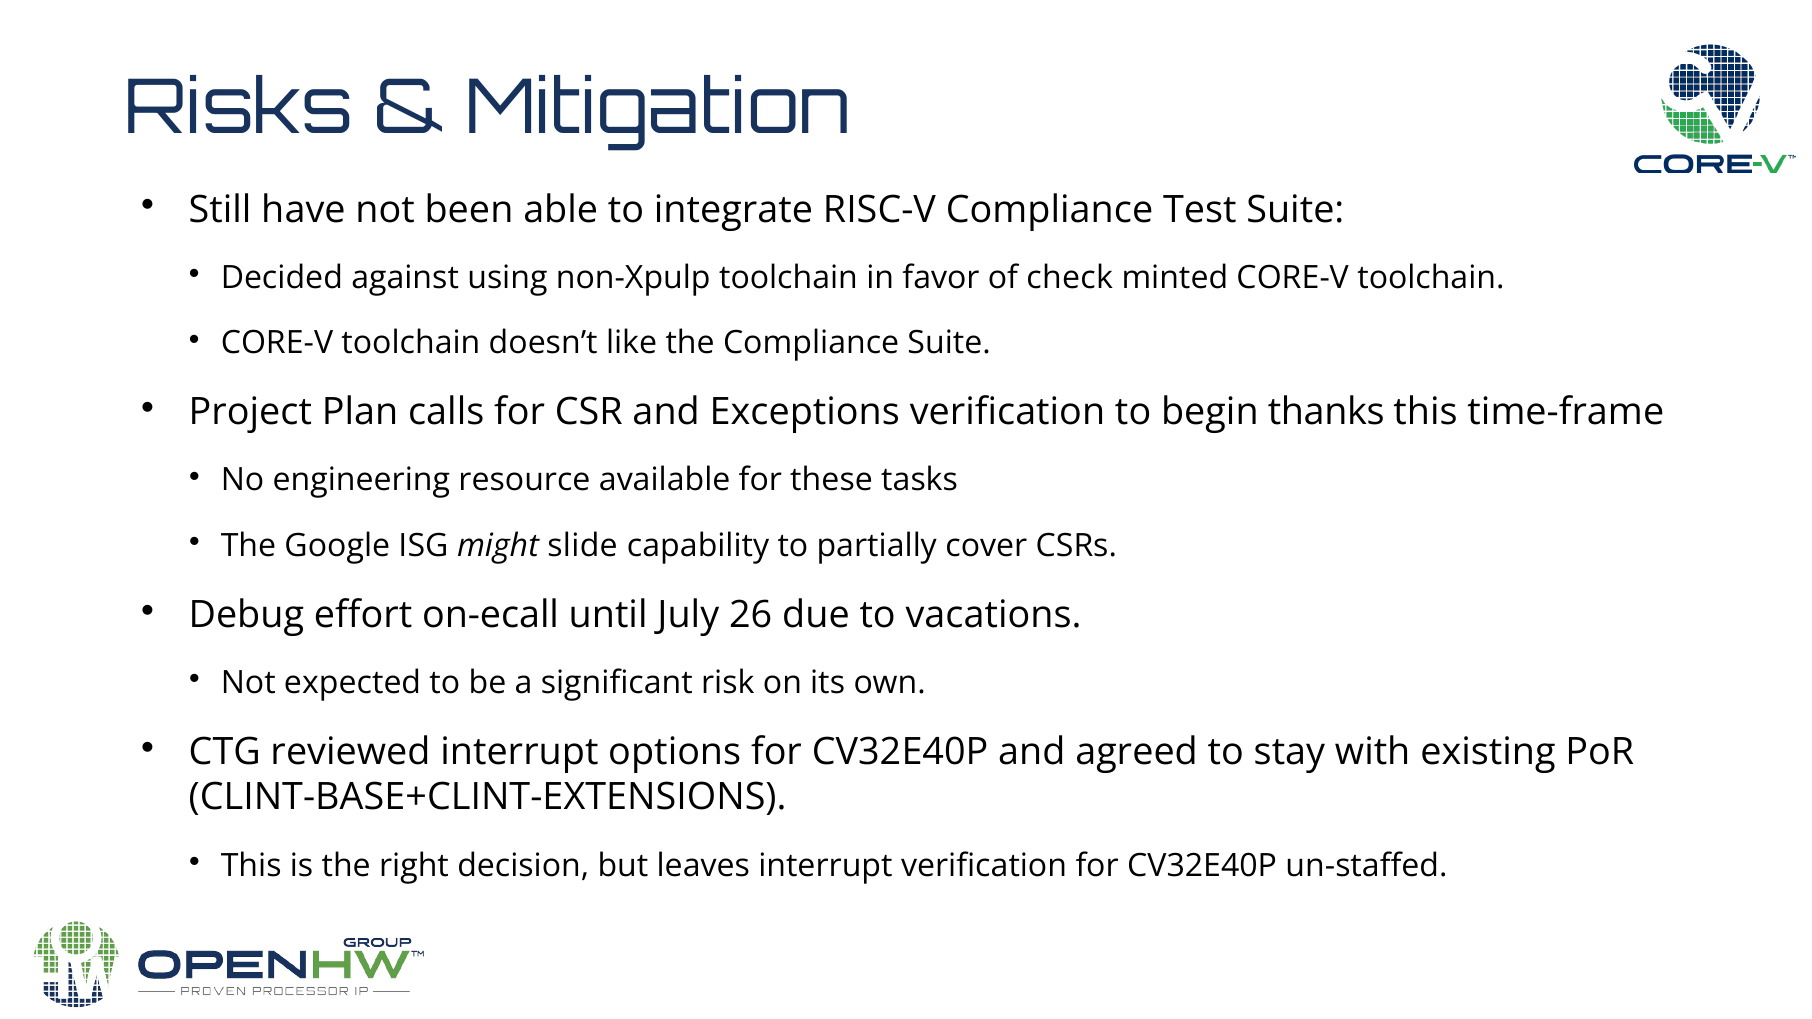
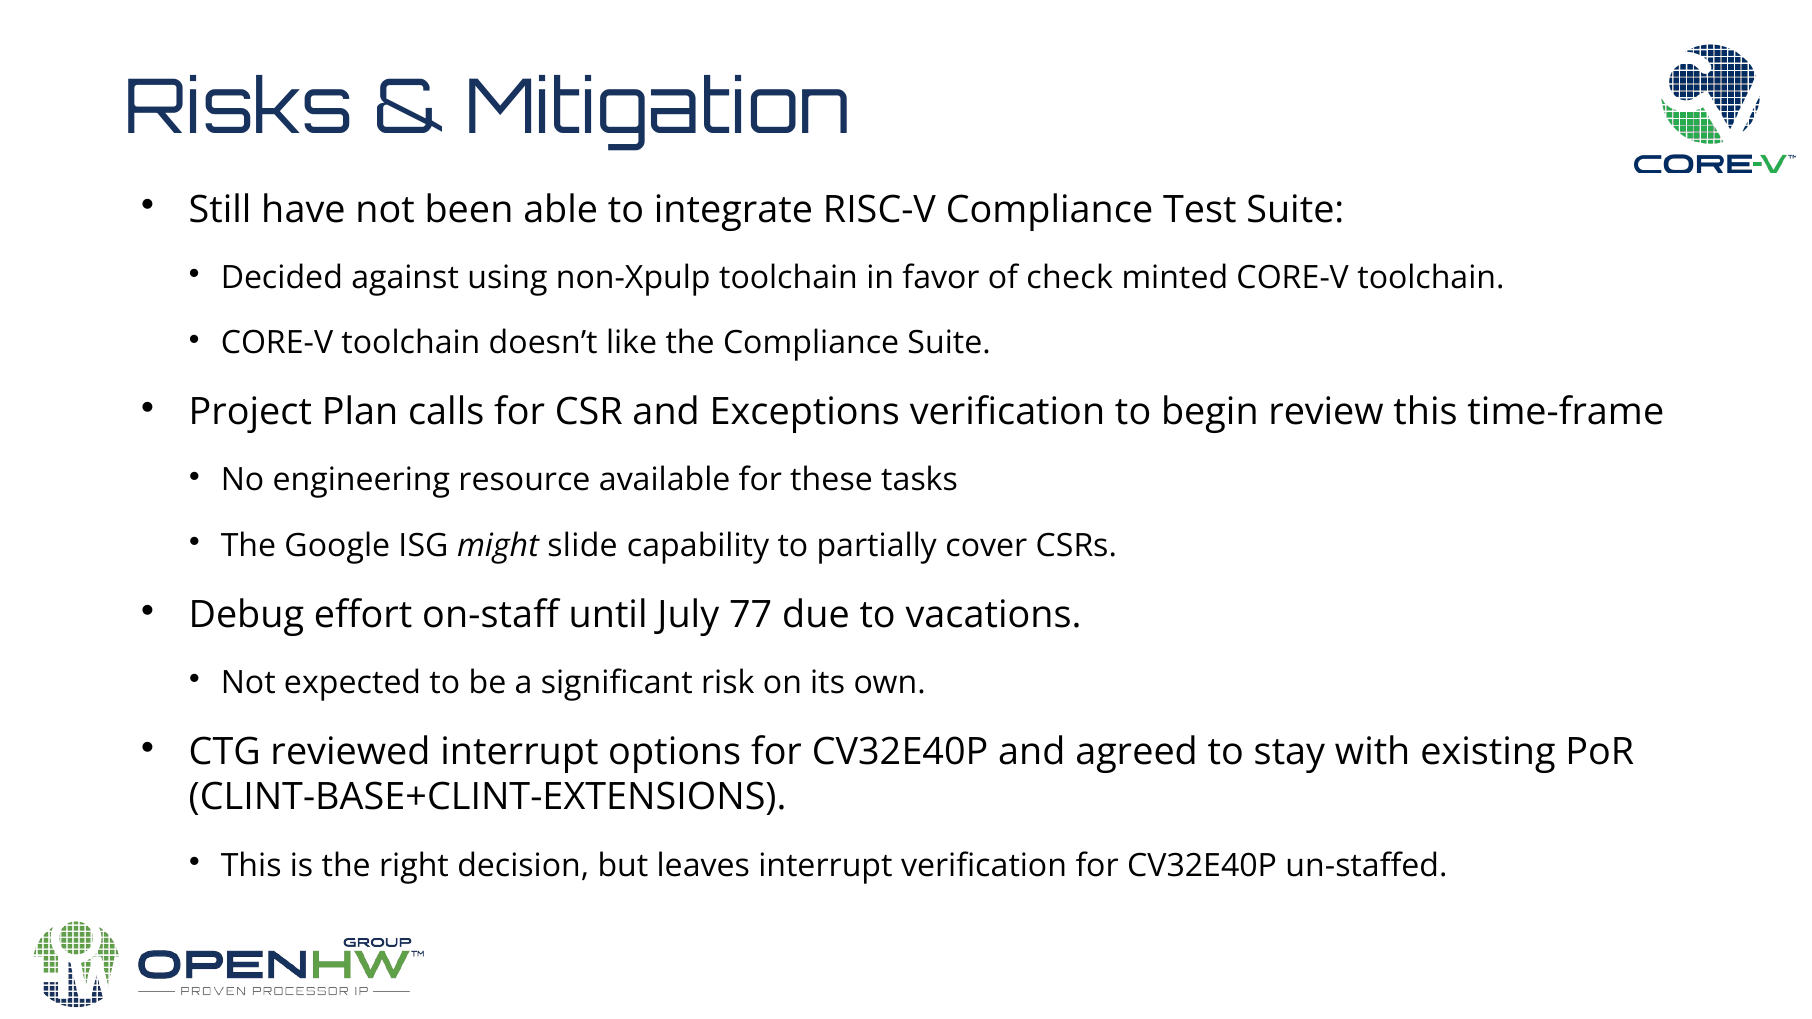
thanks: thanks -> review (1326, 412)
on-ecall: on-ecall -> on-staff (490, 615)
26: 26 -> 77 (751, 615)
